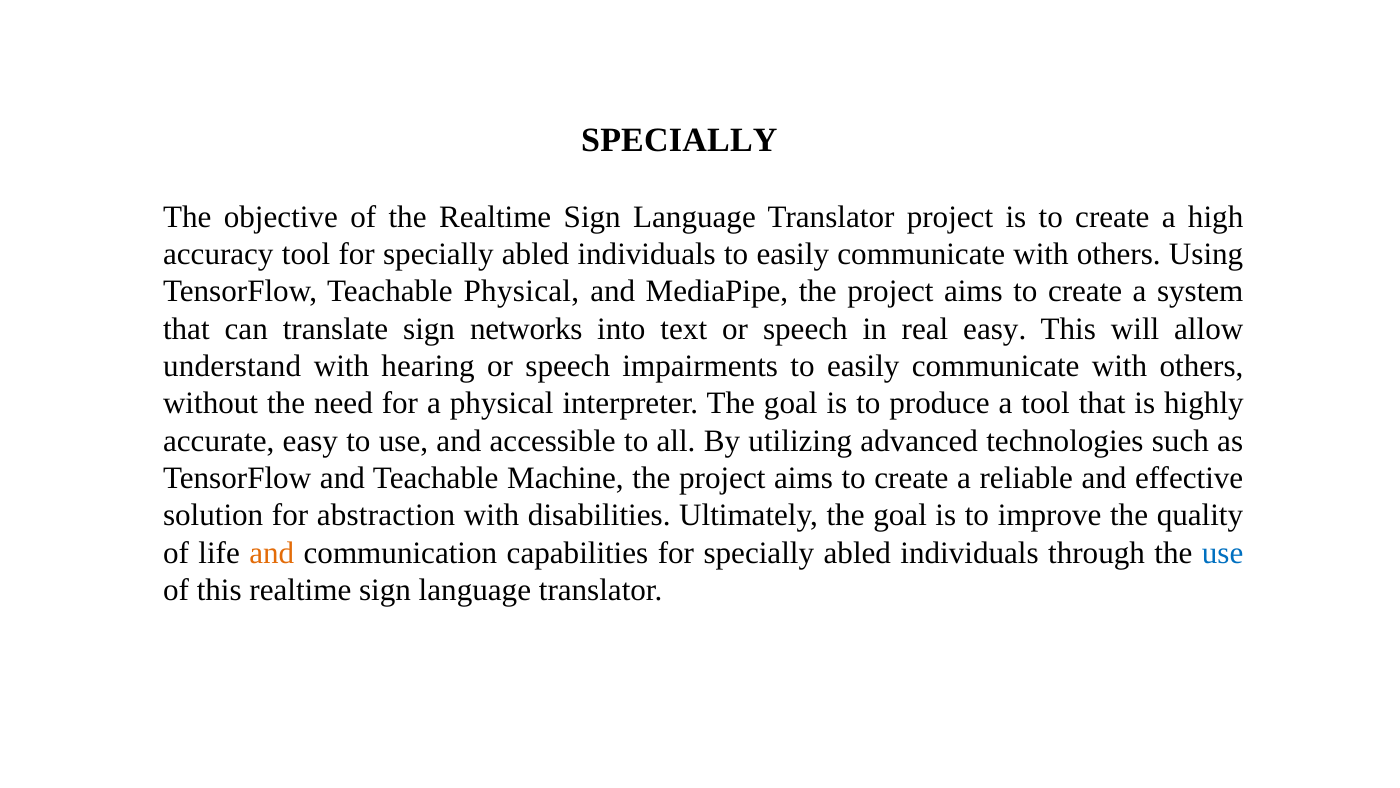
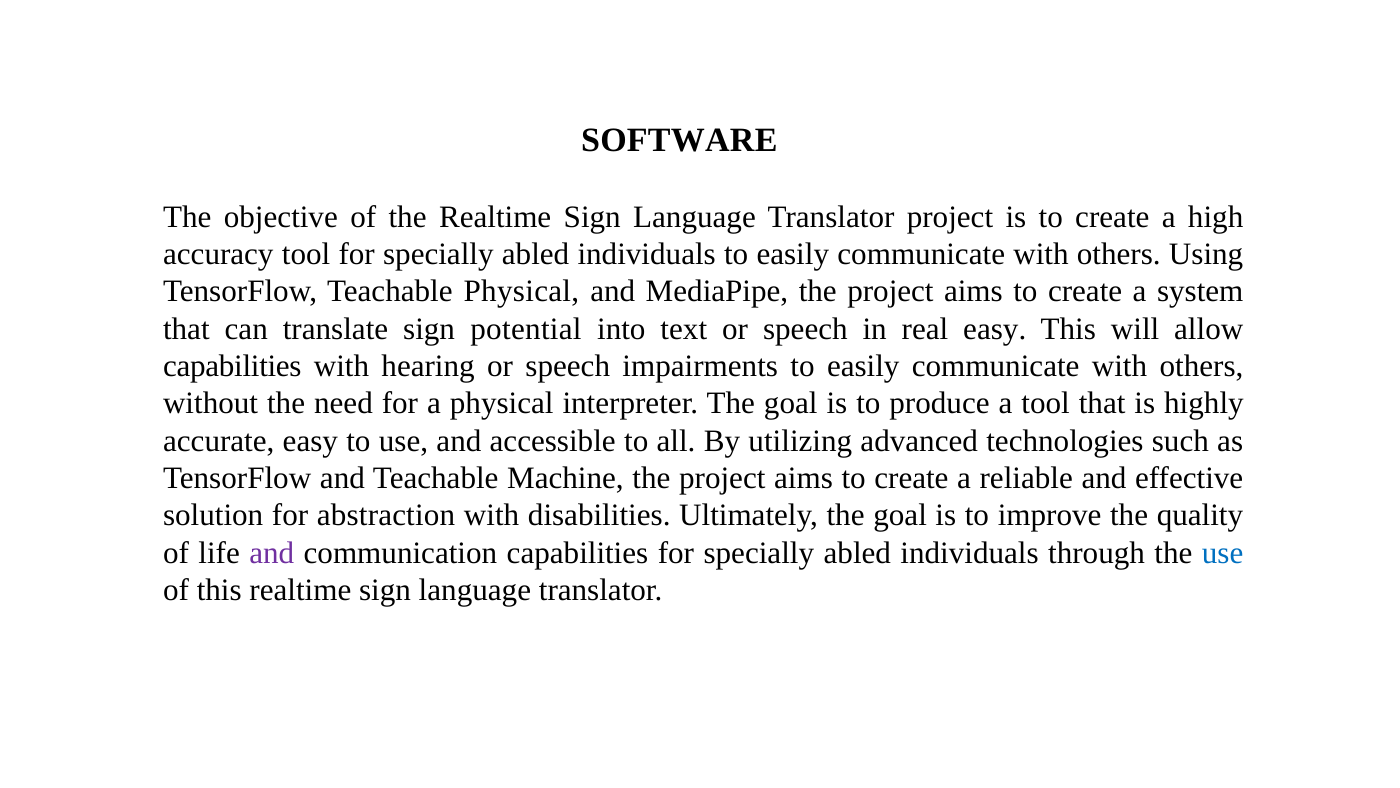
SPECIALLY: SPECIALLY -> SOFTWARE (679, 140)
networks: networks -> potential (526, 329)
understand: understand -> capabilities (232, 366)
and colour: orange -> purple (272, 553)
